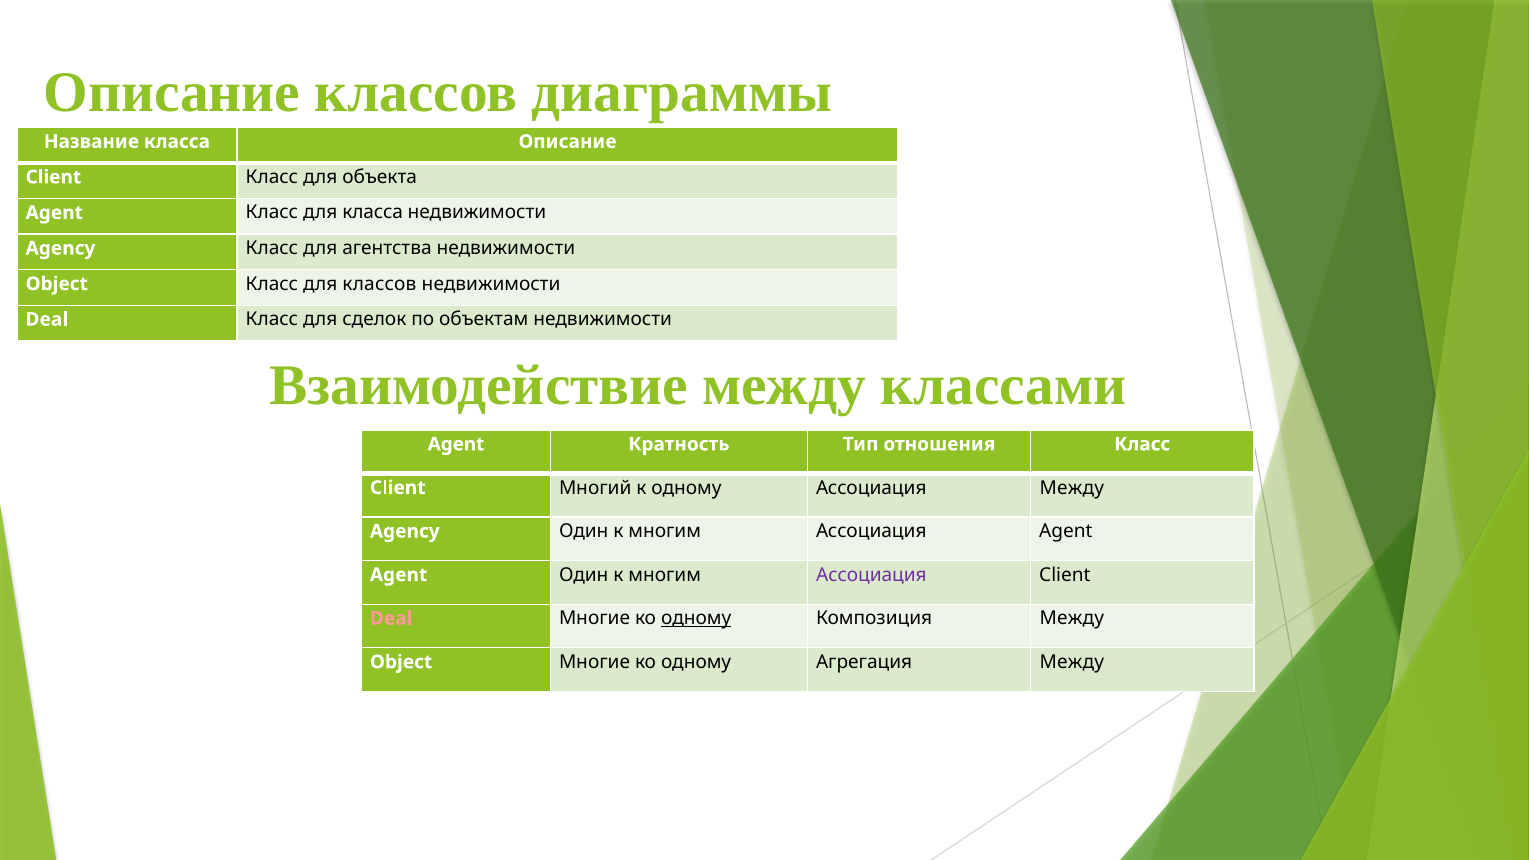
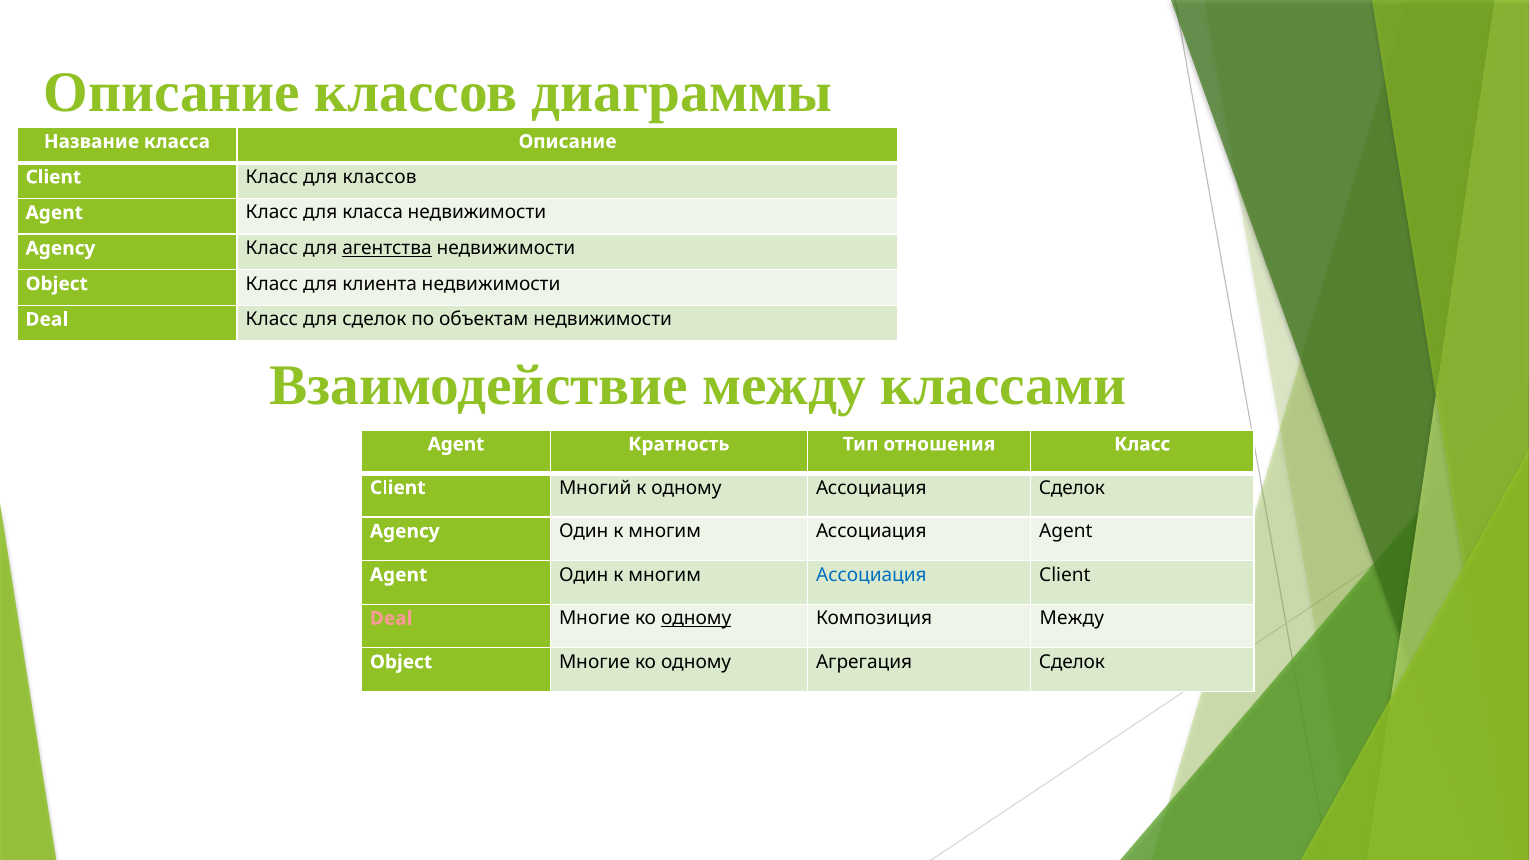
для объекта: объекта -> классов (380, 177)
агентства underline: none -> present (387, 248)
для классов: классов -> клиента (380, 284)
Ассоциация Между: Между -> Сделок (1072, 488)
Ассоциация colour: purple -> blue (871, 575)
Агрегация Между: Между -> Сделок (1072, 662)
